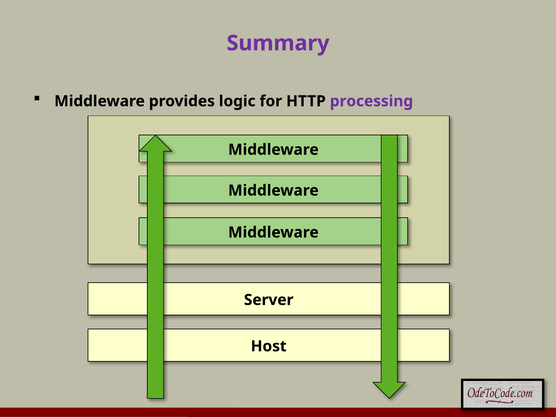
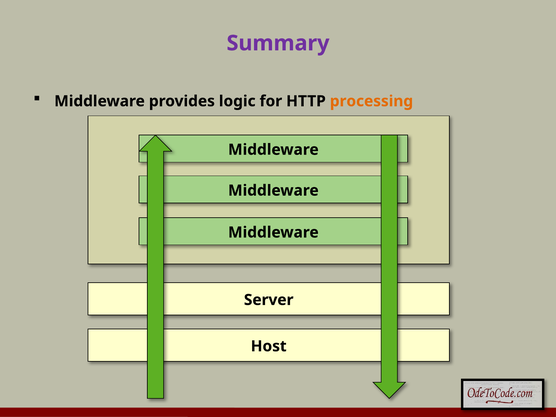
processing colour: purple -> orange (371, 101)
